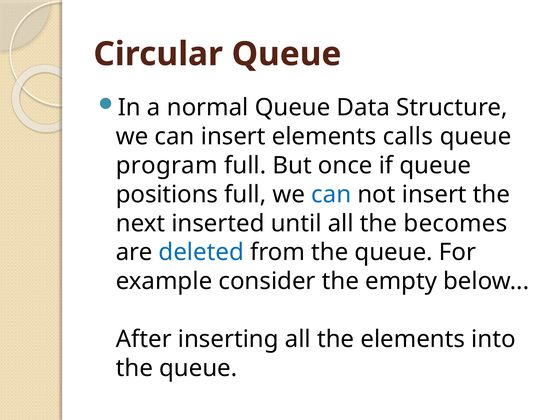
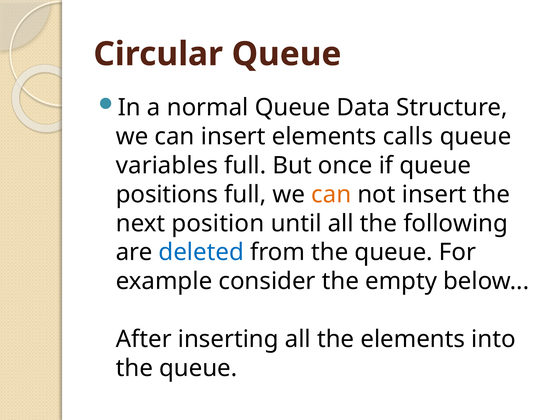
program: program -> variables (167, 165)
can colour: blue -> orange (331, 194)
inserted: inserted -> position (218, 223)
becomes: becomes -> following (456, 223)
